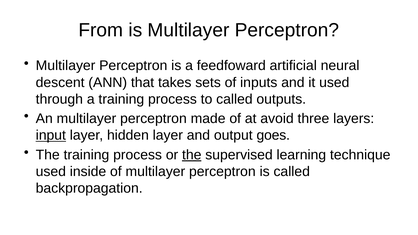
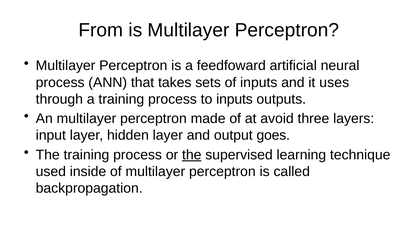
descent: descent -> process (60, 82)
it used: used -> uses (334, 82)
to called: called -> inputs (234, 99)
input underline: present -> none (51, 135)
